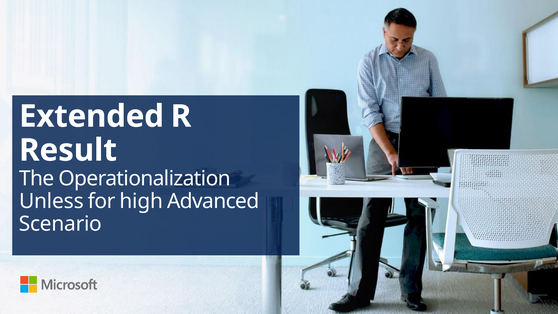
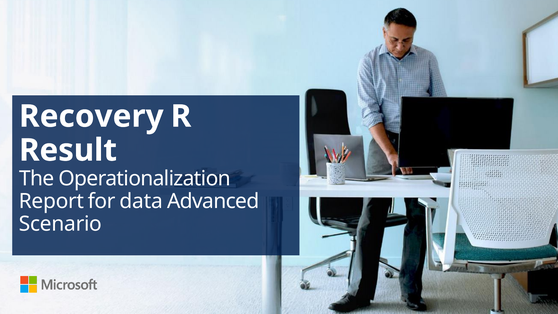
Extended: Extended -> Recovery (91, 116)
Unless: Unless -> Report (51, 201)
high: high -> data (141, 201)
